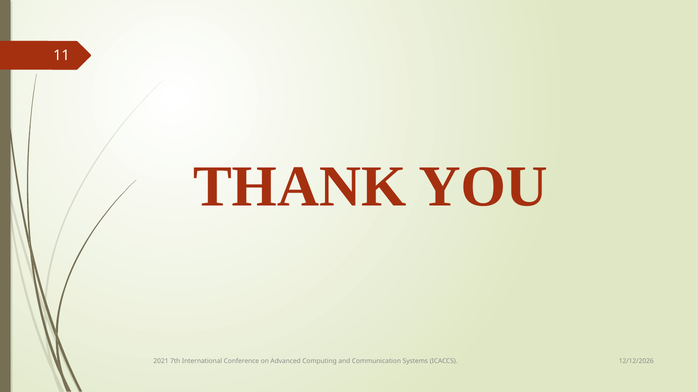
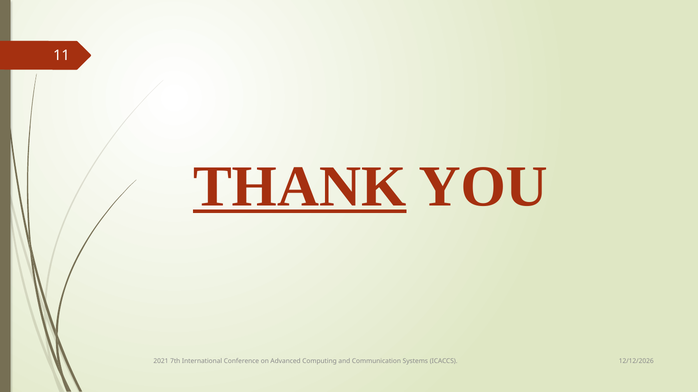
THANK underline: none -> present (300, 187)
